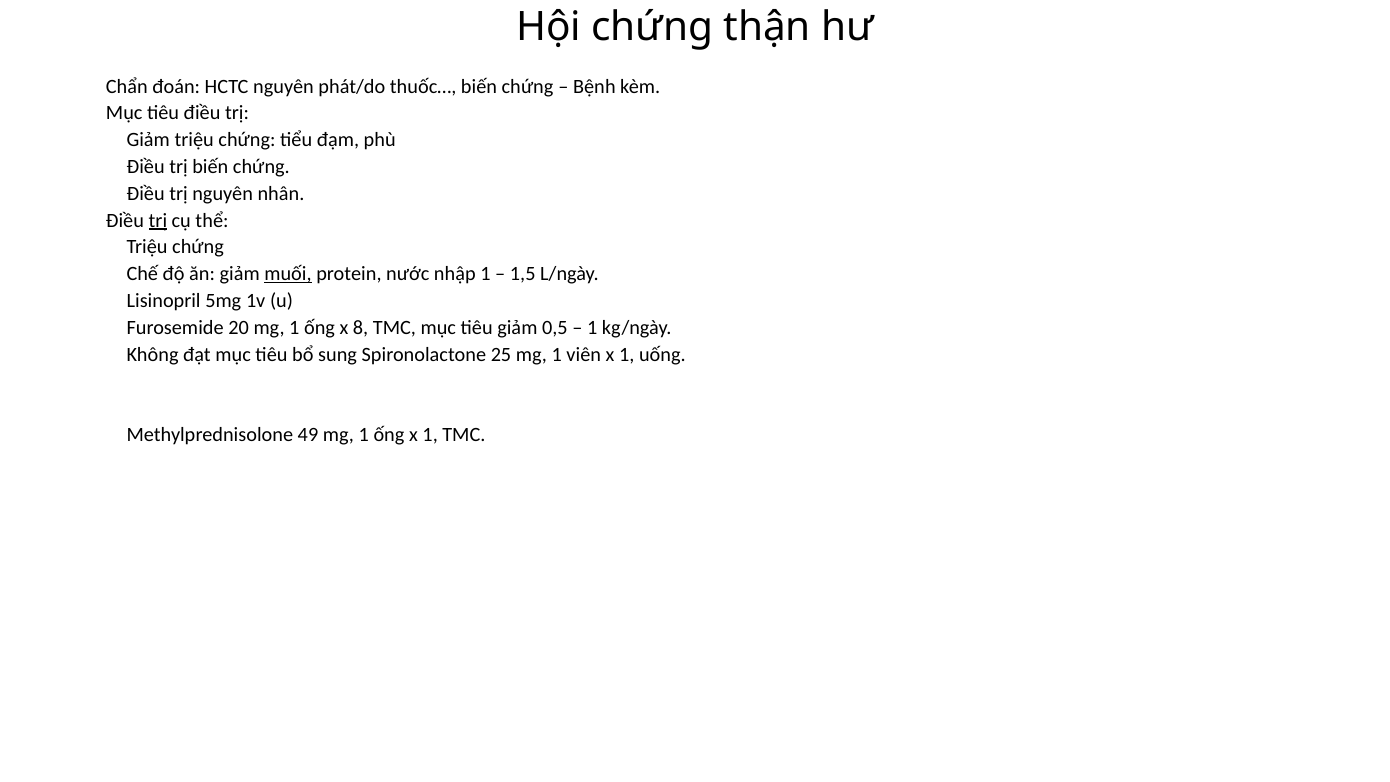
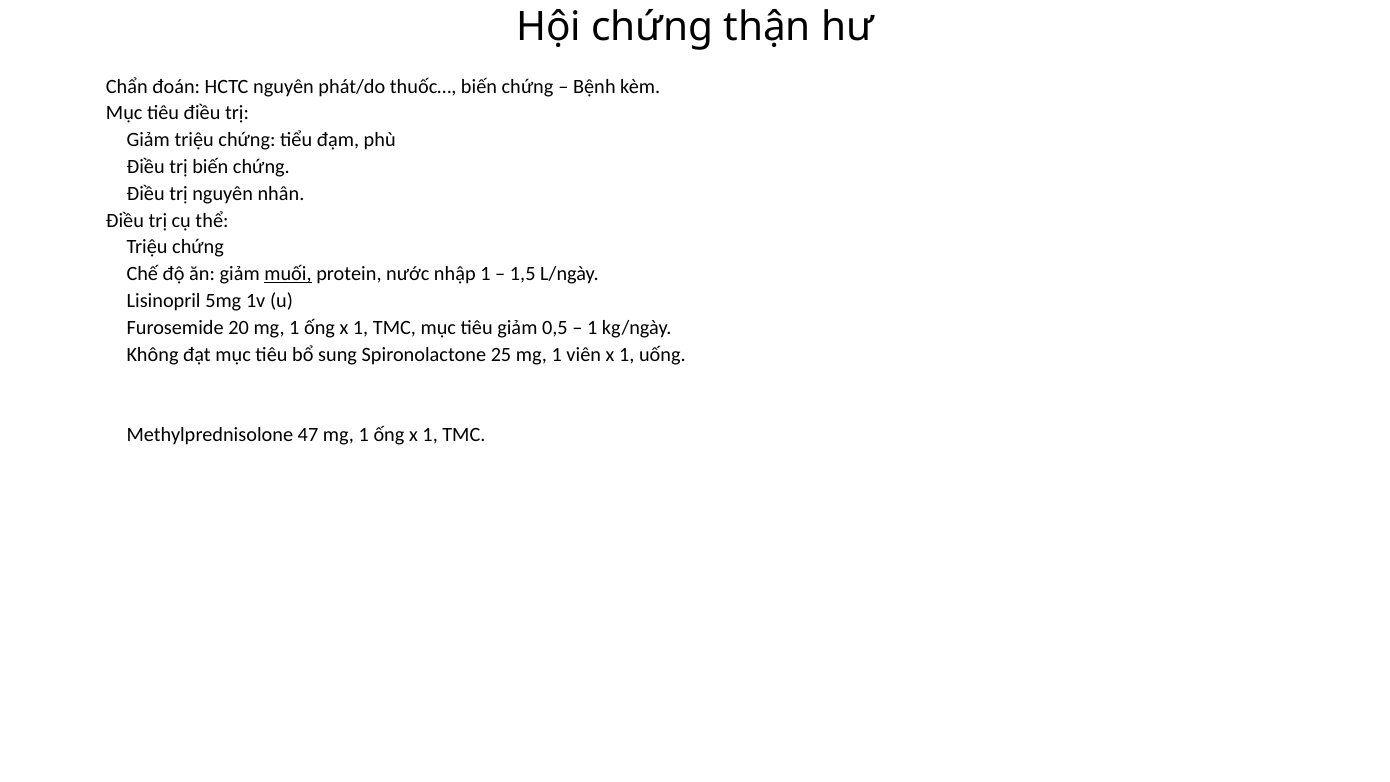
trị underline: present -> none (158, 220)
8: 8 -> 1 (361, 328)
49: 49 -> 47 (308, 435)
